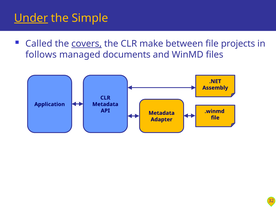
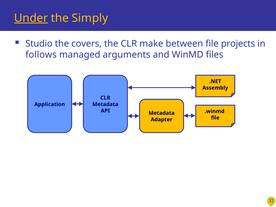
Simple: Simple -> Simply (90, 18)
Called: Called -> Studio (39, 44)
covers underline: present -> none (87, 44)
documents: documents -> arguments (127, 55)
